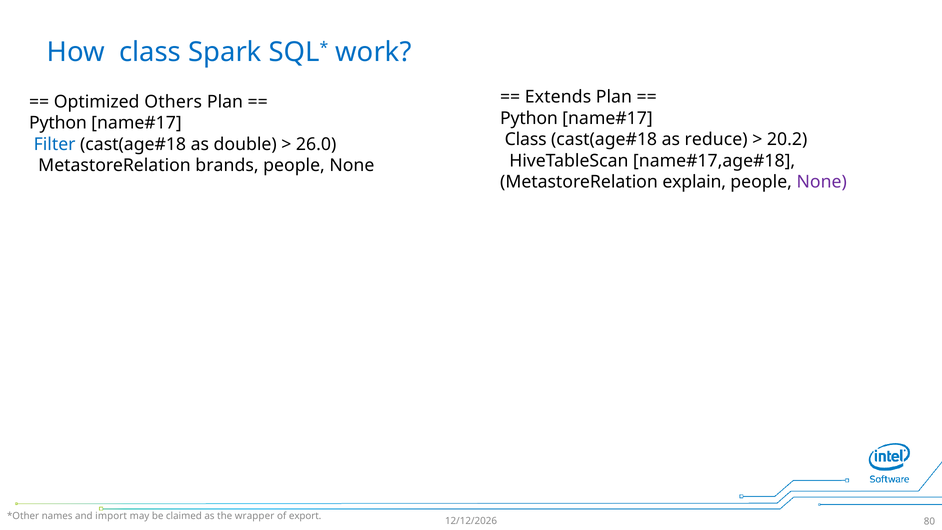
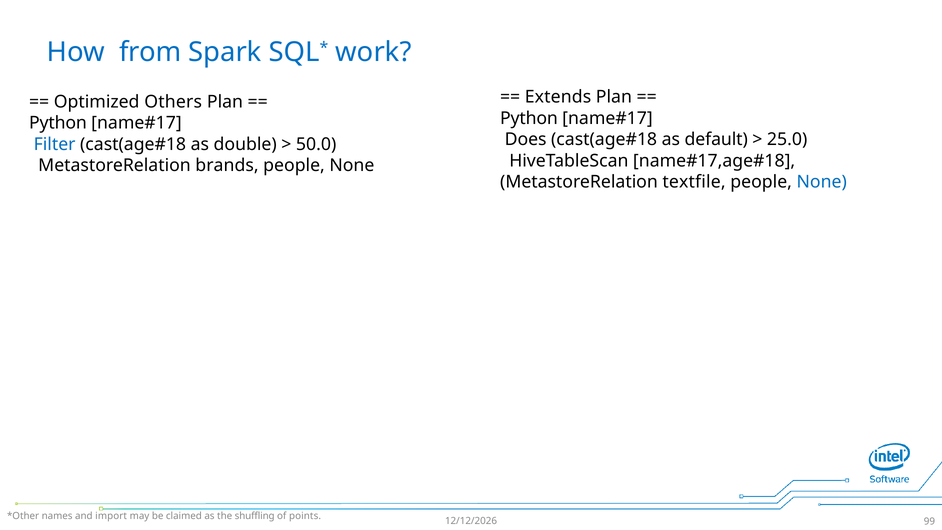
How class: class -> from (150, 52)
Class: Class -> Does (526, 140)
reduce: reduce -> default (716, 140)
20.2: 20.2 -> 25.0 (787, 140)
26.0: 26.0 -> 50.0 (316, 144)
explain: explain -> textfile (694, 182)
None colour: purple -> blue (822, 182)
wrapper: wrapper -> shuffling (255, 516)
export: export -> points (305, 516)
80: 80 -> 99 (929, 521)
